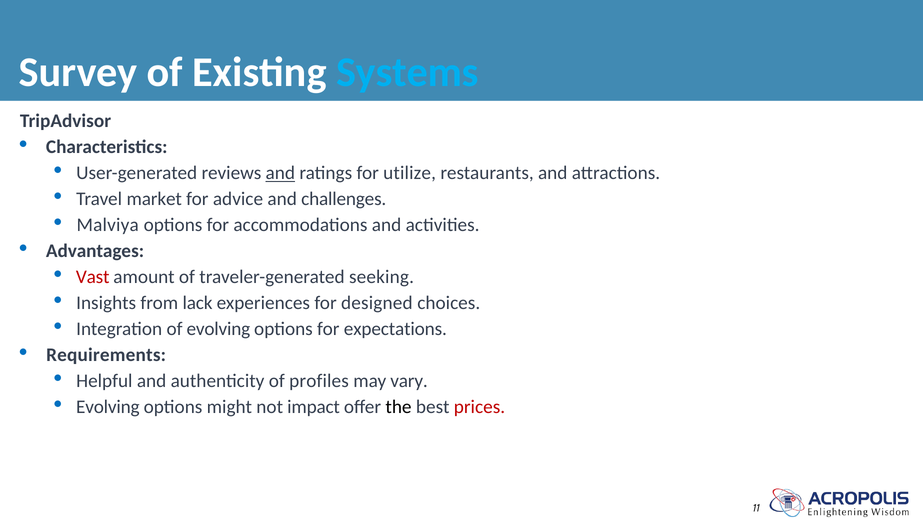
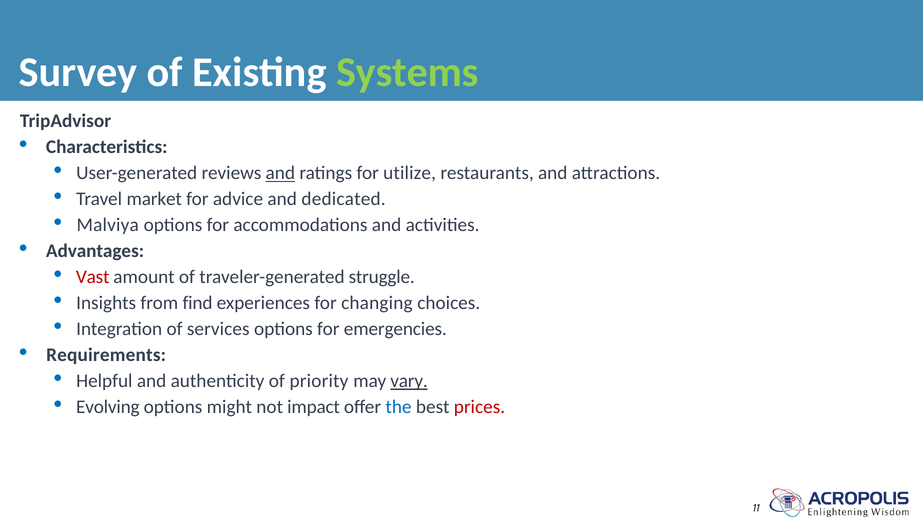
Systems colour: light blue -> light green (407, 73)
challenges: challenges -> dedicated (344, 199)
seeking: seeking -> struggle (382, 277)
lack: lack -> find (198, 303)
designed: designed -> changing (377, 303)
of evolving: evolving -> services (218, 329)
expectations: expectations -> emergencies (395, 329)
profiles: profiles -> priority (319, 381)
vary underline: none -> present (409, 381)
the colour: black -> blue (399, 407)
